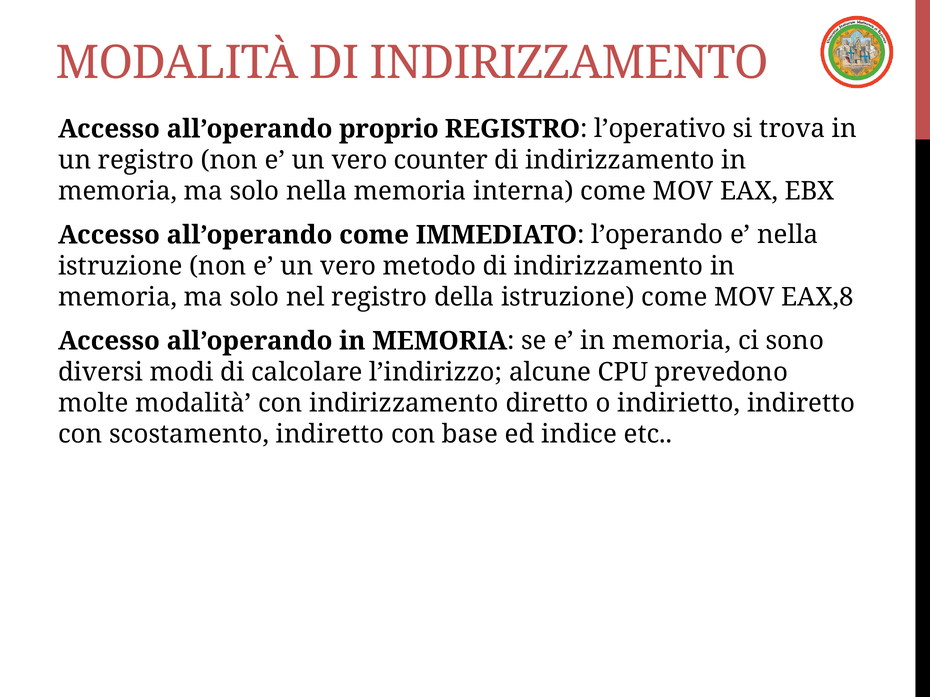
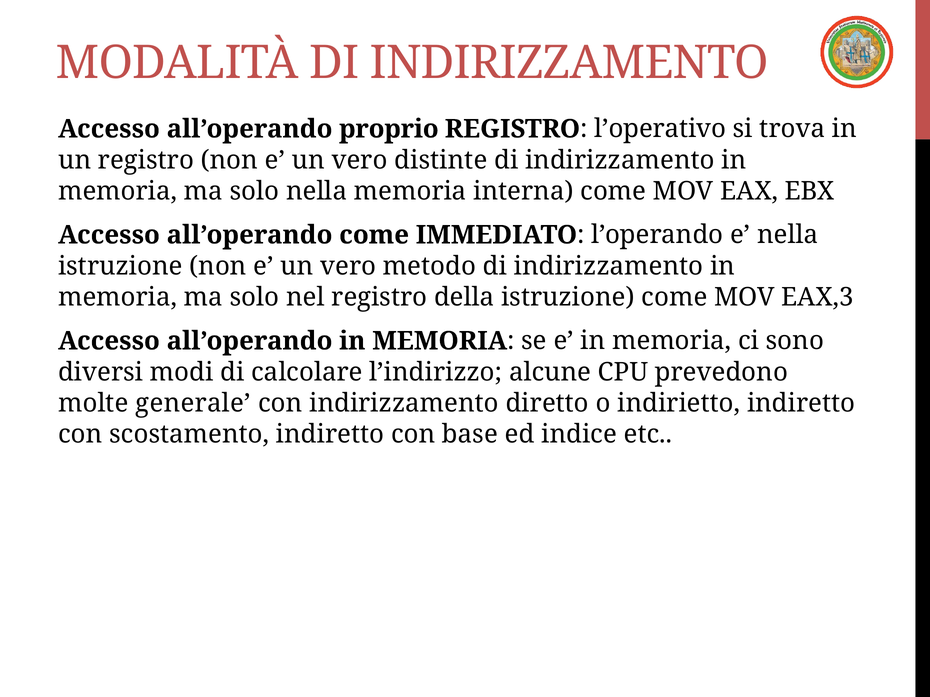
counter: counter -> distinte (441, 160)
EAX,8: EAX,8 -> EAX,3 (817, 297)
molte modalità: modalità -> generale (193, 403)
